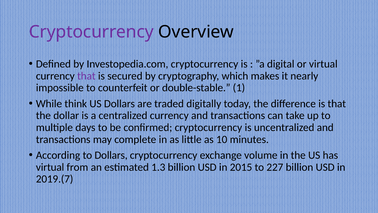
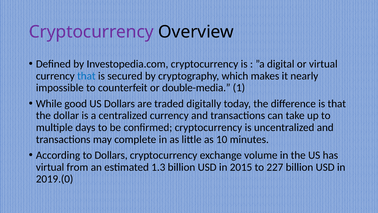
that colour: purple -> blue (86, 76)
double-stable: double-stable -> double-media (196, 88)
think: think -> good (76, 103)
2019.(7: 2019.(7 -> 2019.(0 (55, 179)
